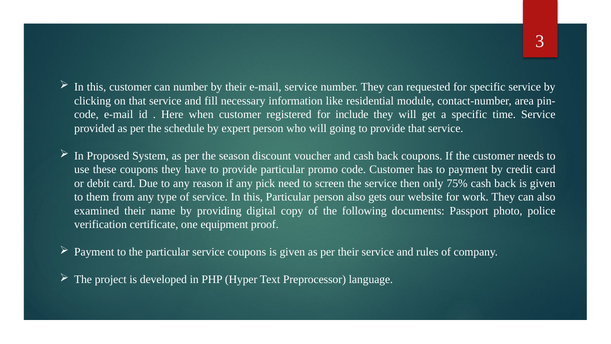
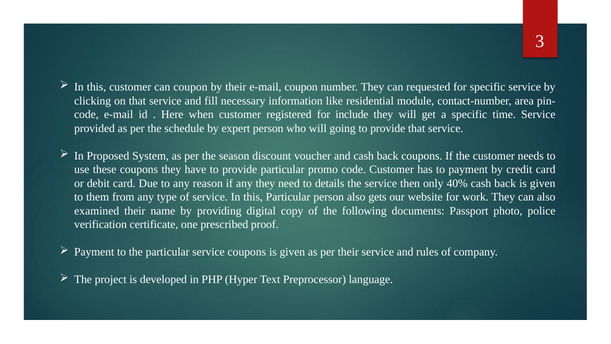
can number: number -> coupon (190, 87)
e-mail service: service -> coupon (301, 87)
any pick: pick -> they (265, 183)
screen: screen -> details (330, 183)
75%: 75% -> 40% (457, 183)
equipment: equipment -> prescribed (224, 224)
